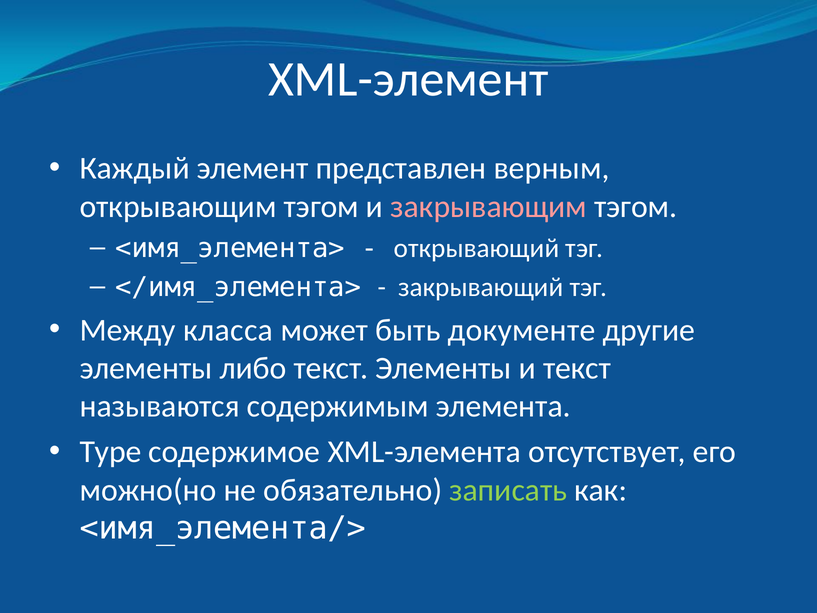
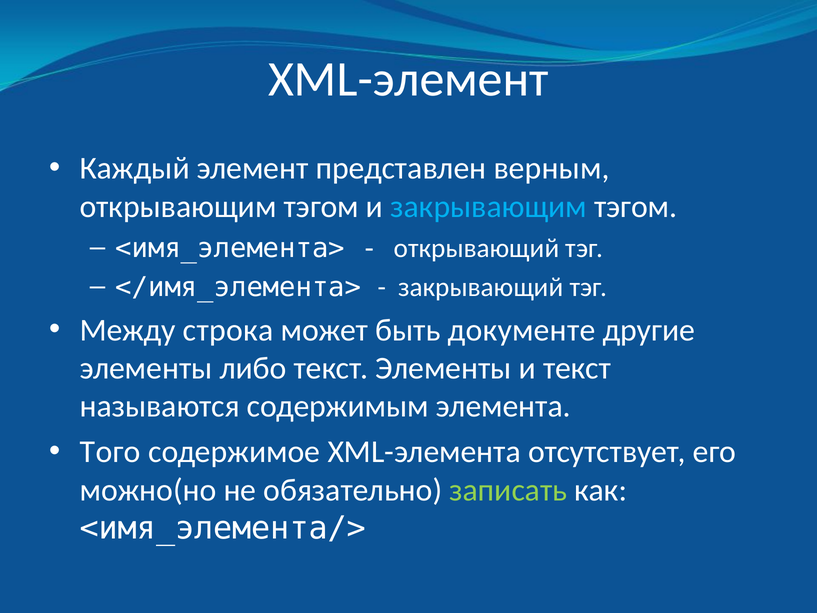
закрывающим colour: pink -> light blue (489, 207)
класса: класса -> строка (228, 330)
Type: Type -> Того (110, 452)
